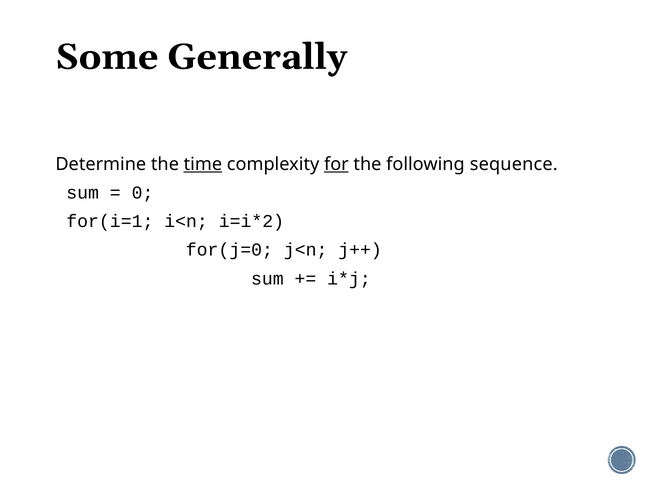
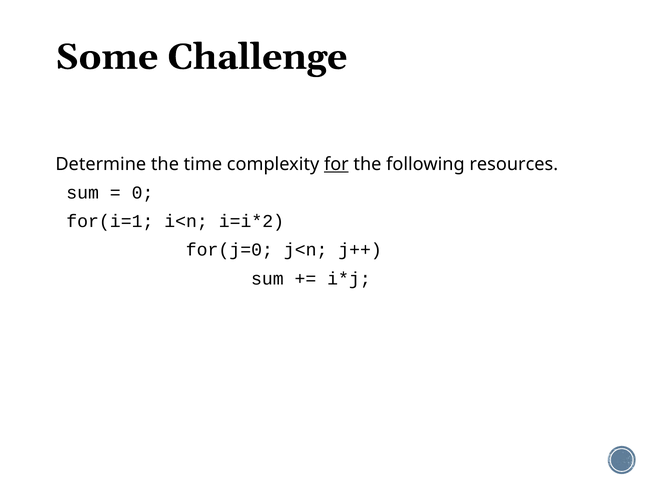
Generally: Generally -> Challenge (258, 57)
time underline: present -> none (203, 164)
sequence: sequence -> resources (514, 164)
